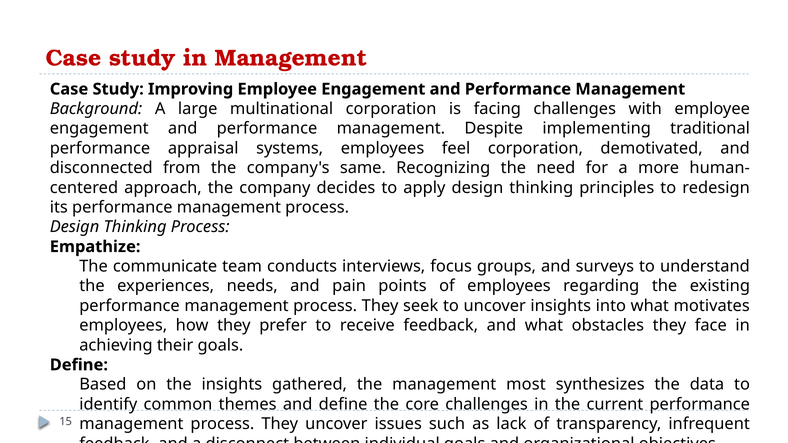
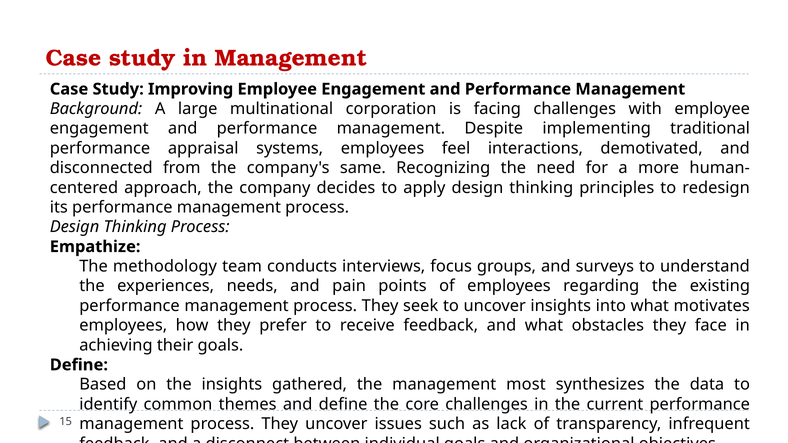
feel corporation: corporation -> interactions (535, 148)
communicate: communicate -> methodology (165, 267)
